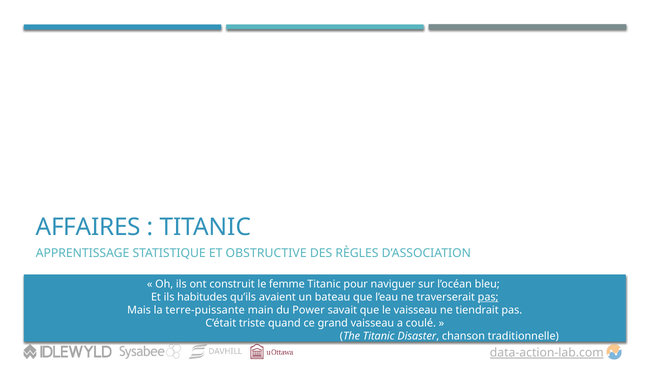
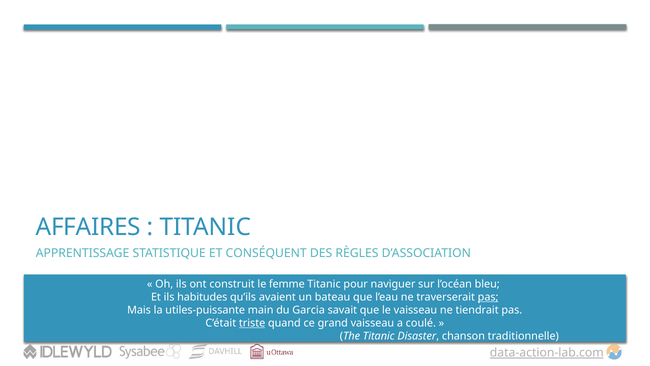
OBSTRUCTIVE: OBSTRUCTIVE -> CONSÉQUENT (266, 253)
terre-puissante: terre-puissante -> utiles-puissante (205, 310)
Power: Power -> Garcia (309, 310)
triste underline: none -> present (252, 323)
